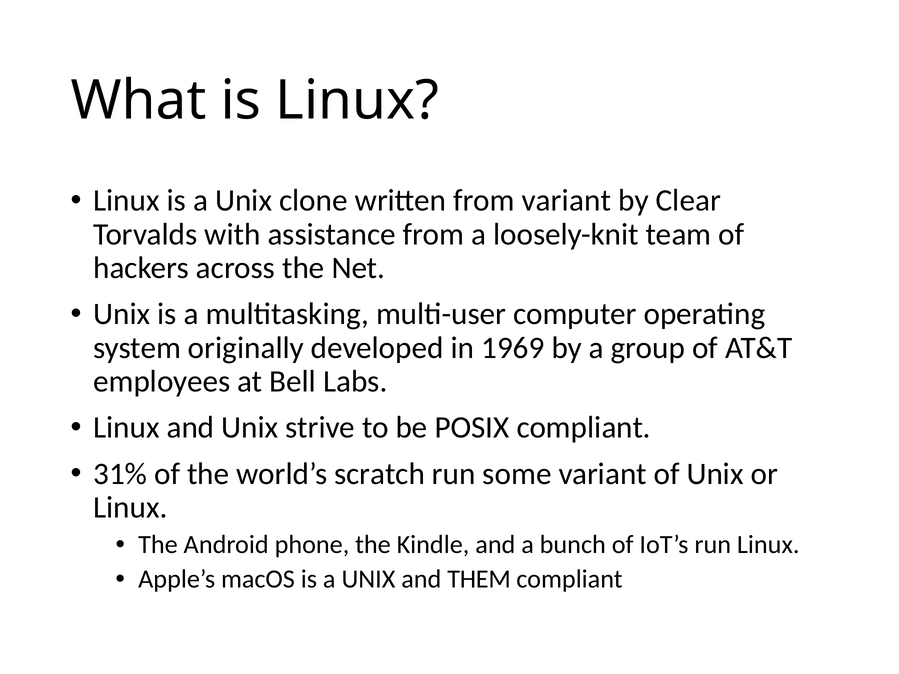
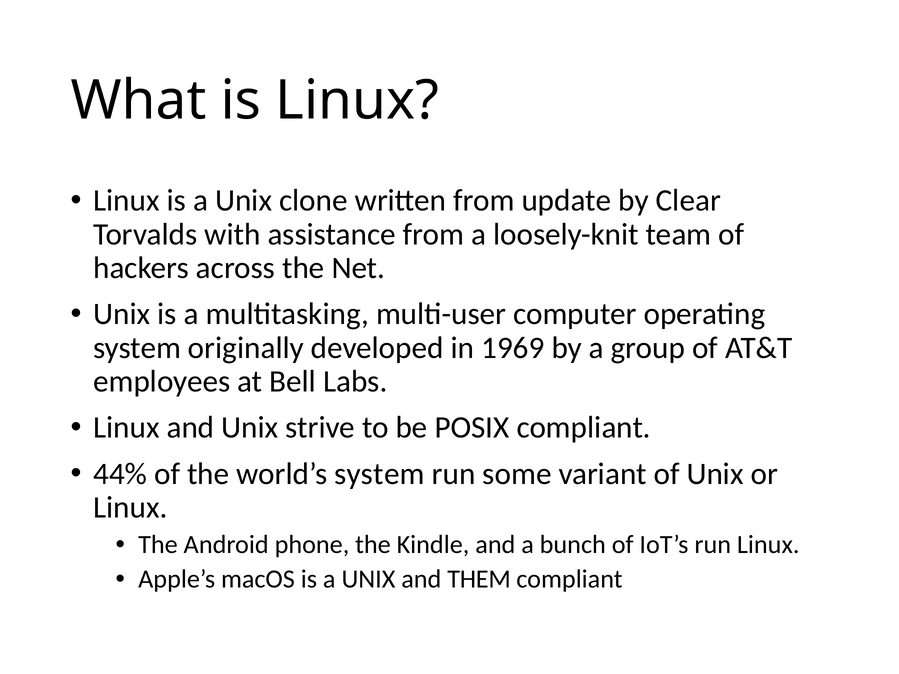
from variant: variant -> update (566, 201)
31%: 31% -> 44% (120, 474)
world’s scratch: scratch -> system (379, 474)
